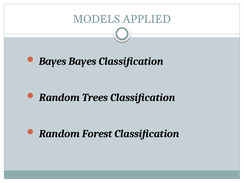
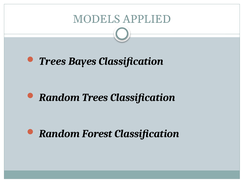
Bayes: Bayes -> Trees (52, 61)
